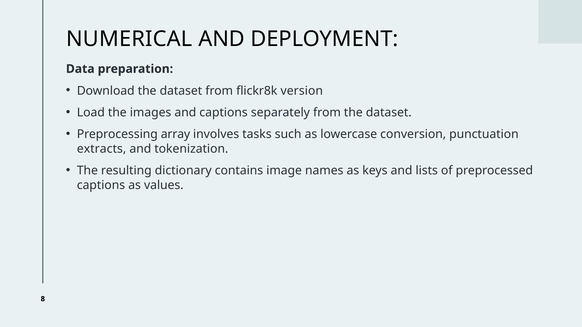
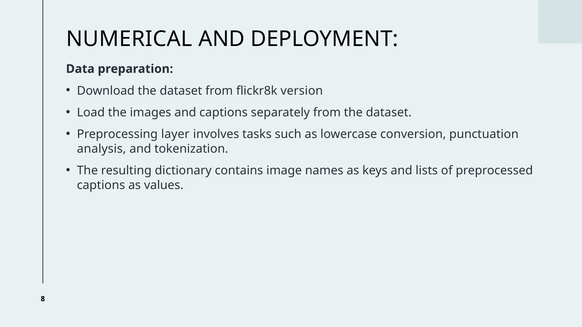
array: array -> layer (175, 134)
extracts: extracts -> analysis (101, 149)
